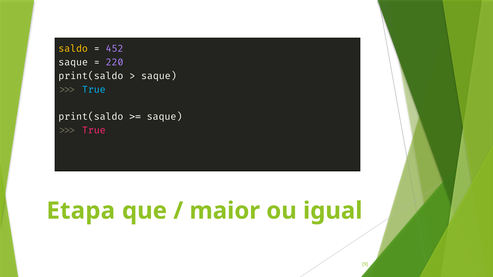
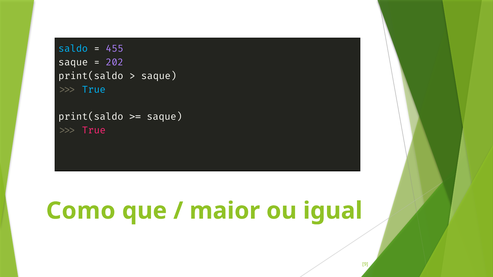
saldo colour: yellow -> light blue (73, 49)
452: 452 -> 455 (115, 49)
220: 220 -> 202 (115, 62)
Etapa: Etapa -> Como (81, 211)
